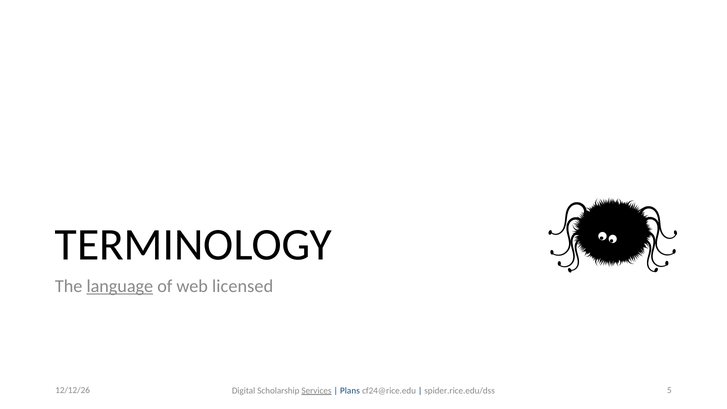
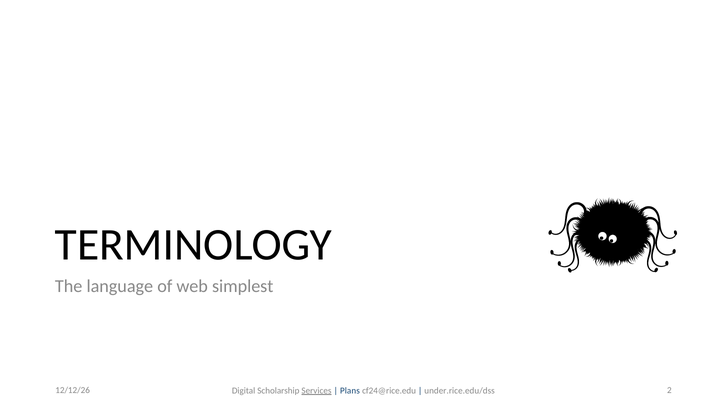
language underline: present -> none (120, 286)
licensed: licensed -> simplest (243, 286)
5: 5 -> 2 (669, 390)
spider.rice.edu/dss: spider.rice.edu/dss -> under.rice.edu/dss (460, 391)
